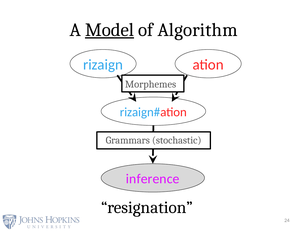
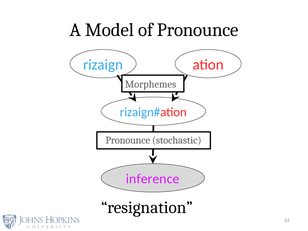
Model underline: present -> none (110, 30)
of Algorithm: Algorithm -> Pronounce (198, 30)
Grammars: Grammars -> Pronounce (128, 140)
